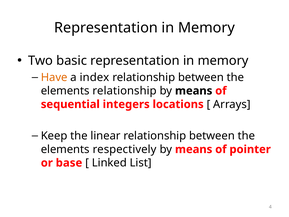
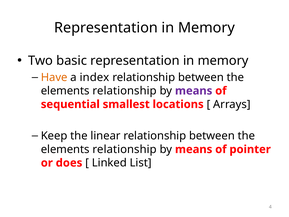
means colour: black -> purple (194, 91)
integers: integers -> smallest (126, 104)
respectively: respectively -> relationship (125, 149)
base: base -> does (69, 163)
